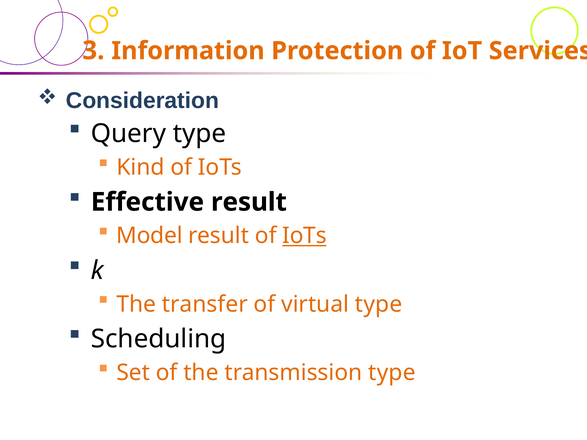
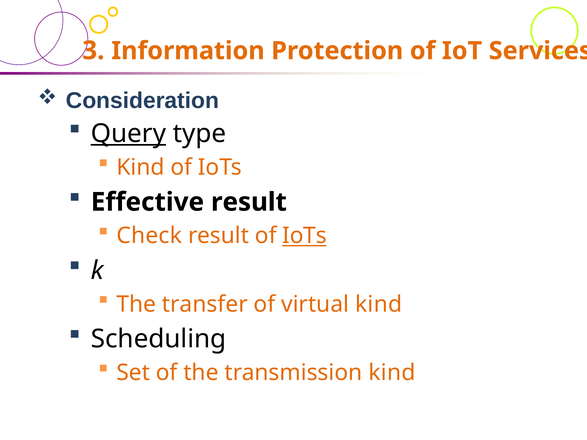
Query underline: none -> present (128, 134)
Model: Model -> Check (149, 236)
virtual type: type -> kind (379, 304)
transmission type: type -> kind (392, 373)
